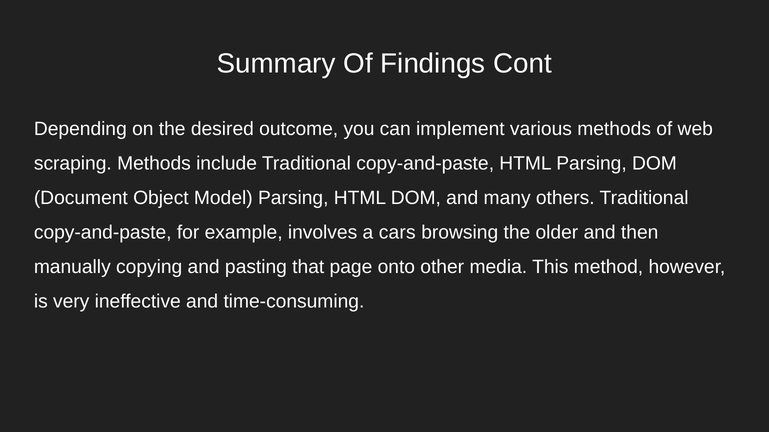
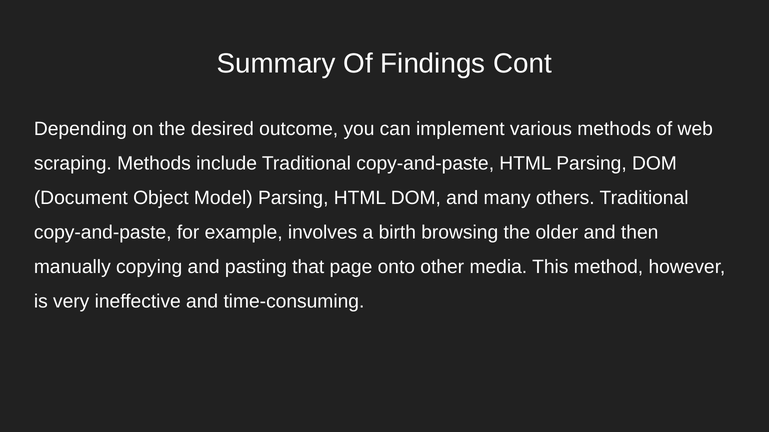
cars: cars -> birth (397, 233)
